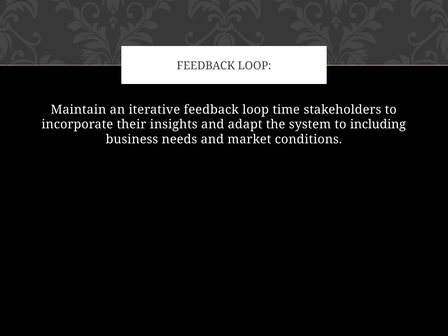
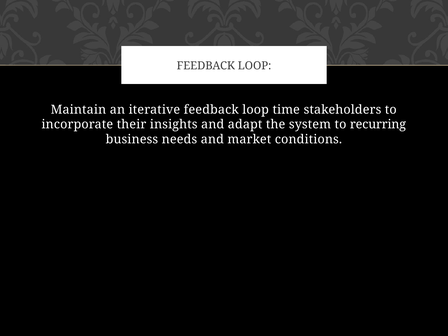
including: including -> recurring (378, 125)
